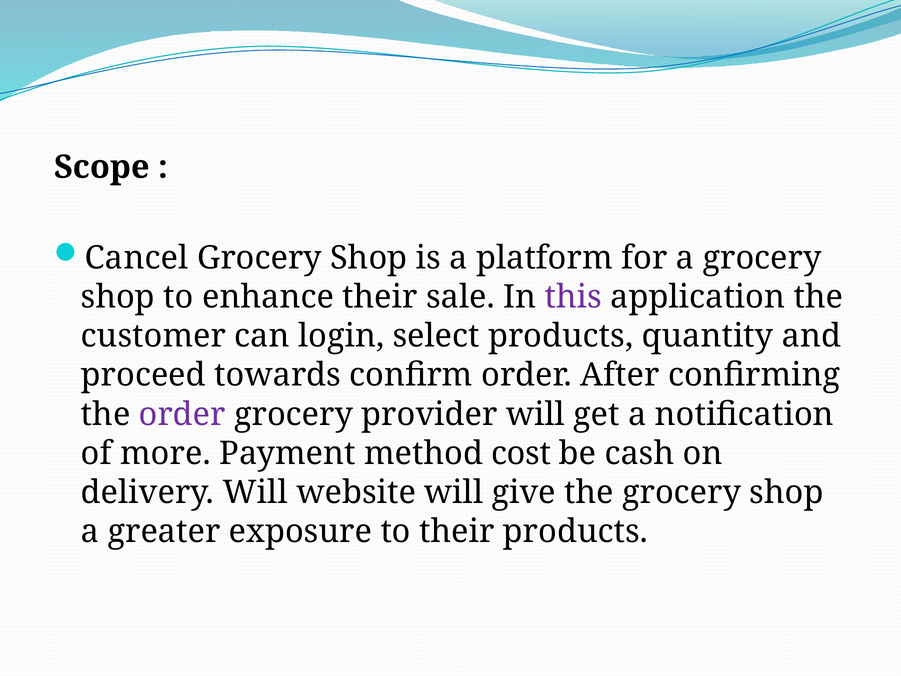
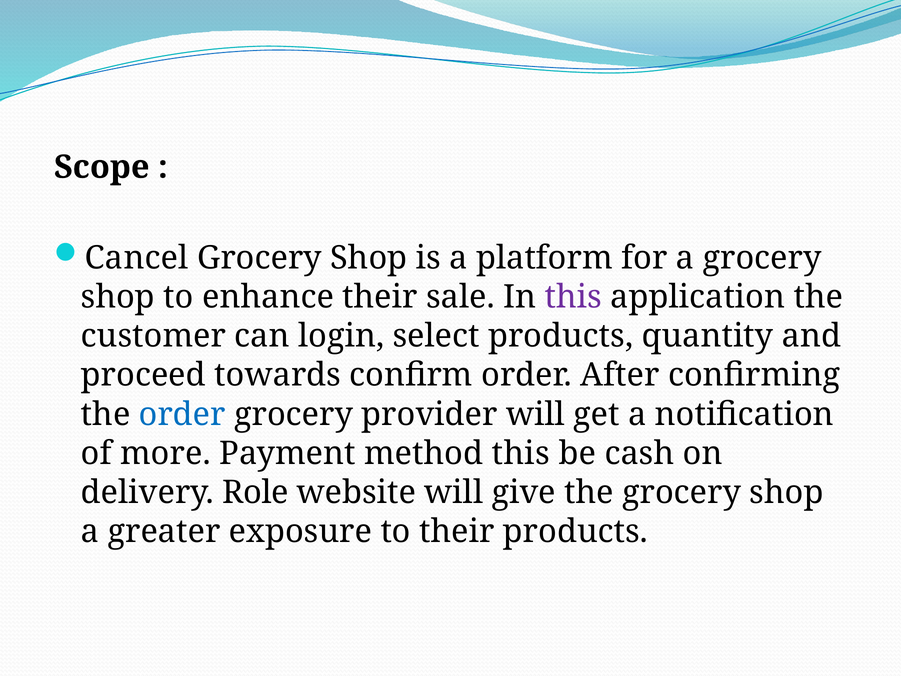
order colour: purple -> blue (182, 414)
method cost: cost -> this (521, 453)
delivery Will: Will -> Role (255, 492)
